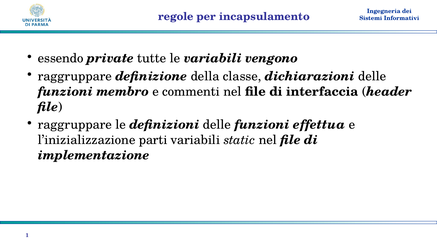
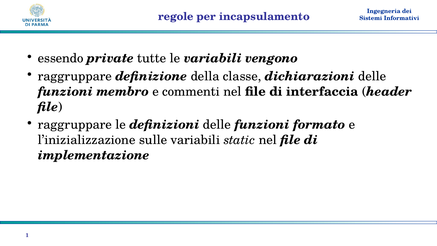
effettua: effettua -> formato (319, 125)
parti: parti -> sulle (153, 140)
